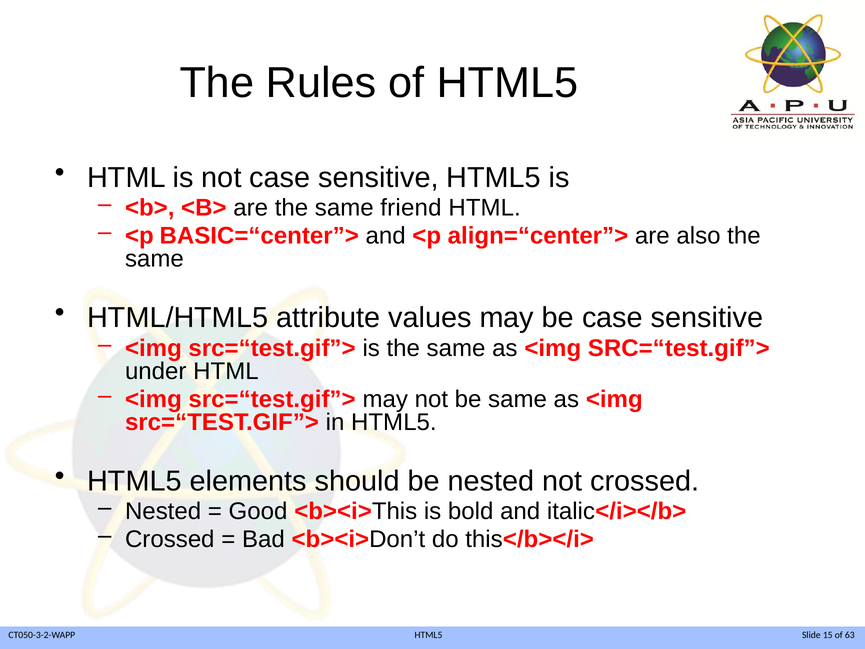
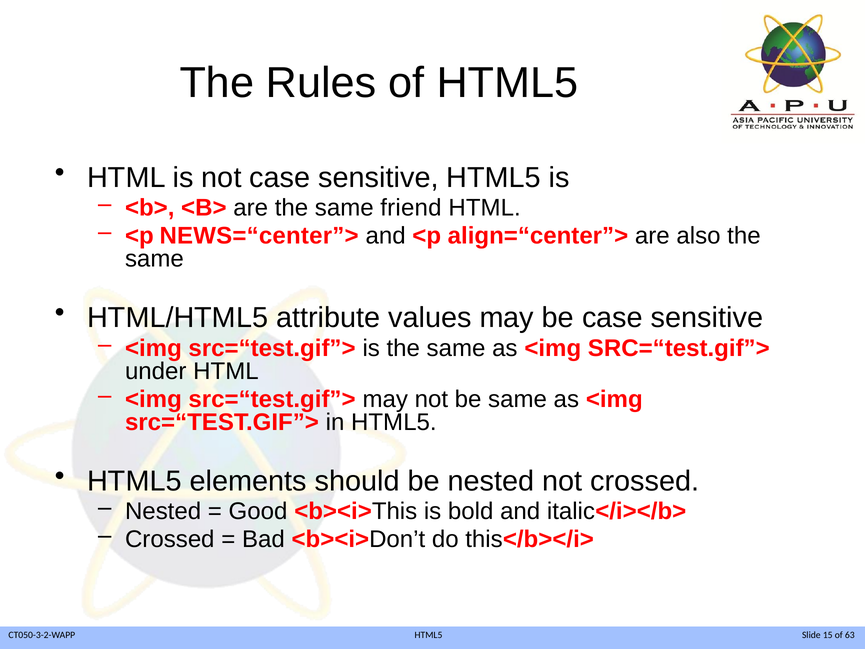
BASIC=“center”>: BASIC=“center”> -> NEWS=“center”> (259, 236)
